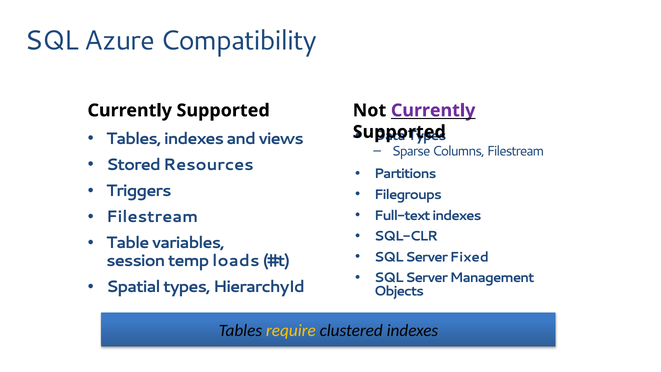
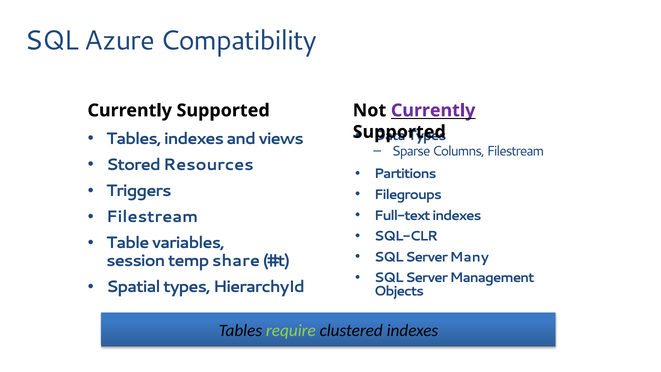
Fixed: Fixed -> Many (469, 257)
loads: loads -> share (236, 261)
require colour: yellow -> light green (291, 330)
